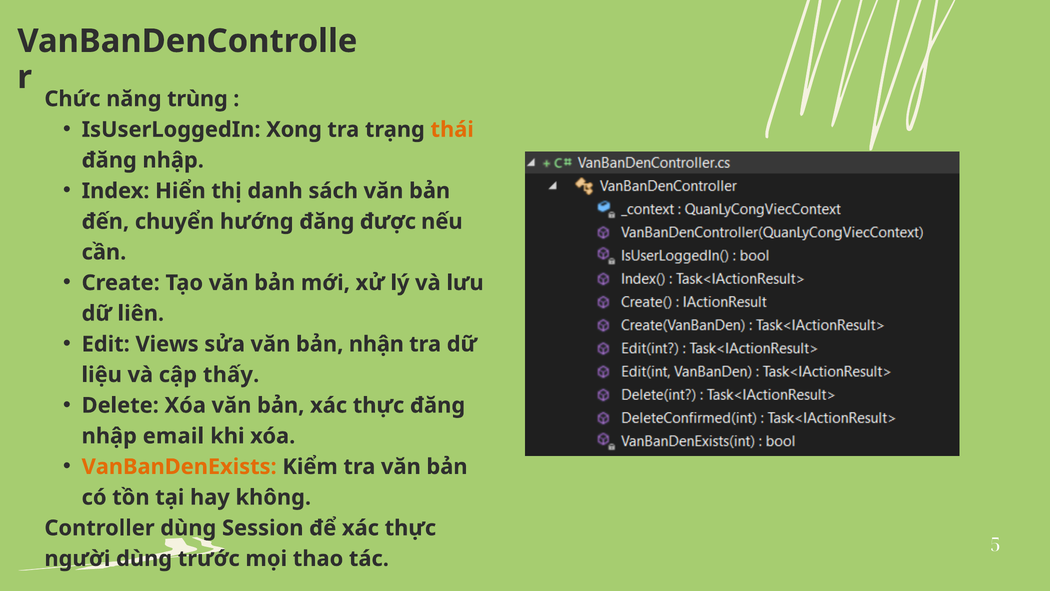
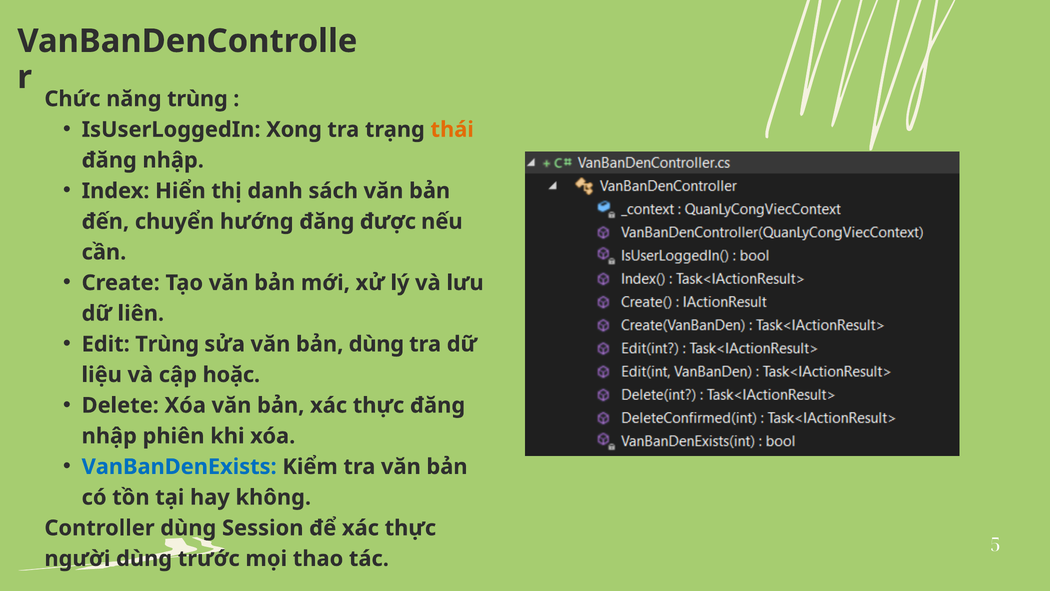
Edit Views: Views -> Trùng (167, 344)
bản nhận: nhận -> dùng (376, 344)
thấy: thấy -> hoặc (231, 375)
email: email -> phiên (174, 436)
VanBanDenExists colour: orange -> blue (179, 466)
